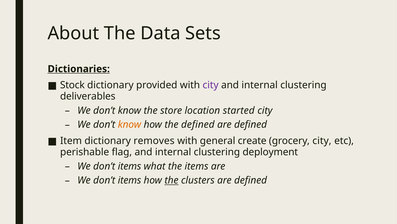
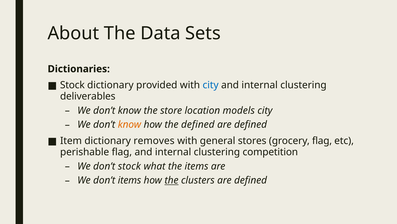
Dictionaries underline: present -> none (79, 69)
city colour: purple -> blue (211, 85)
started: started -> models (239, 110)
create: create -> stores (252, 140)
grocery city: city -> flag (322, 140)
deployment: deployment -> competition (270, 152)
items: items -> stock (129, 166)
